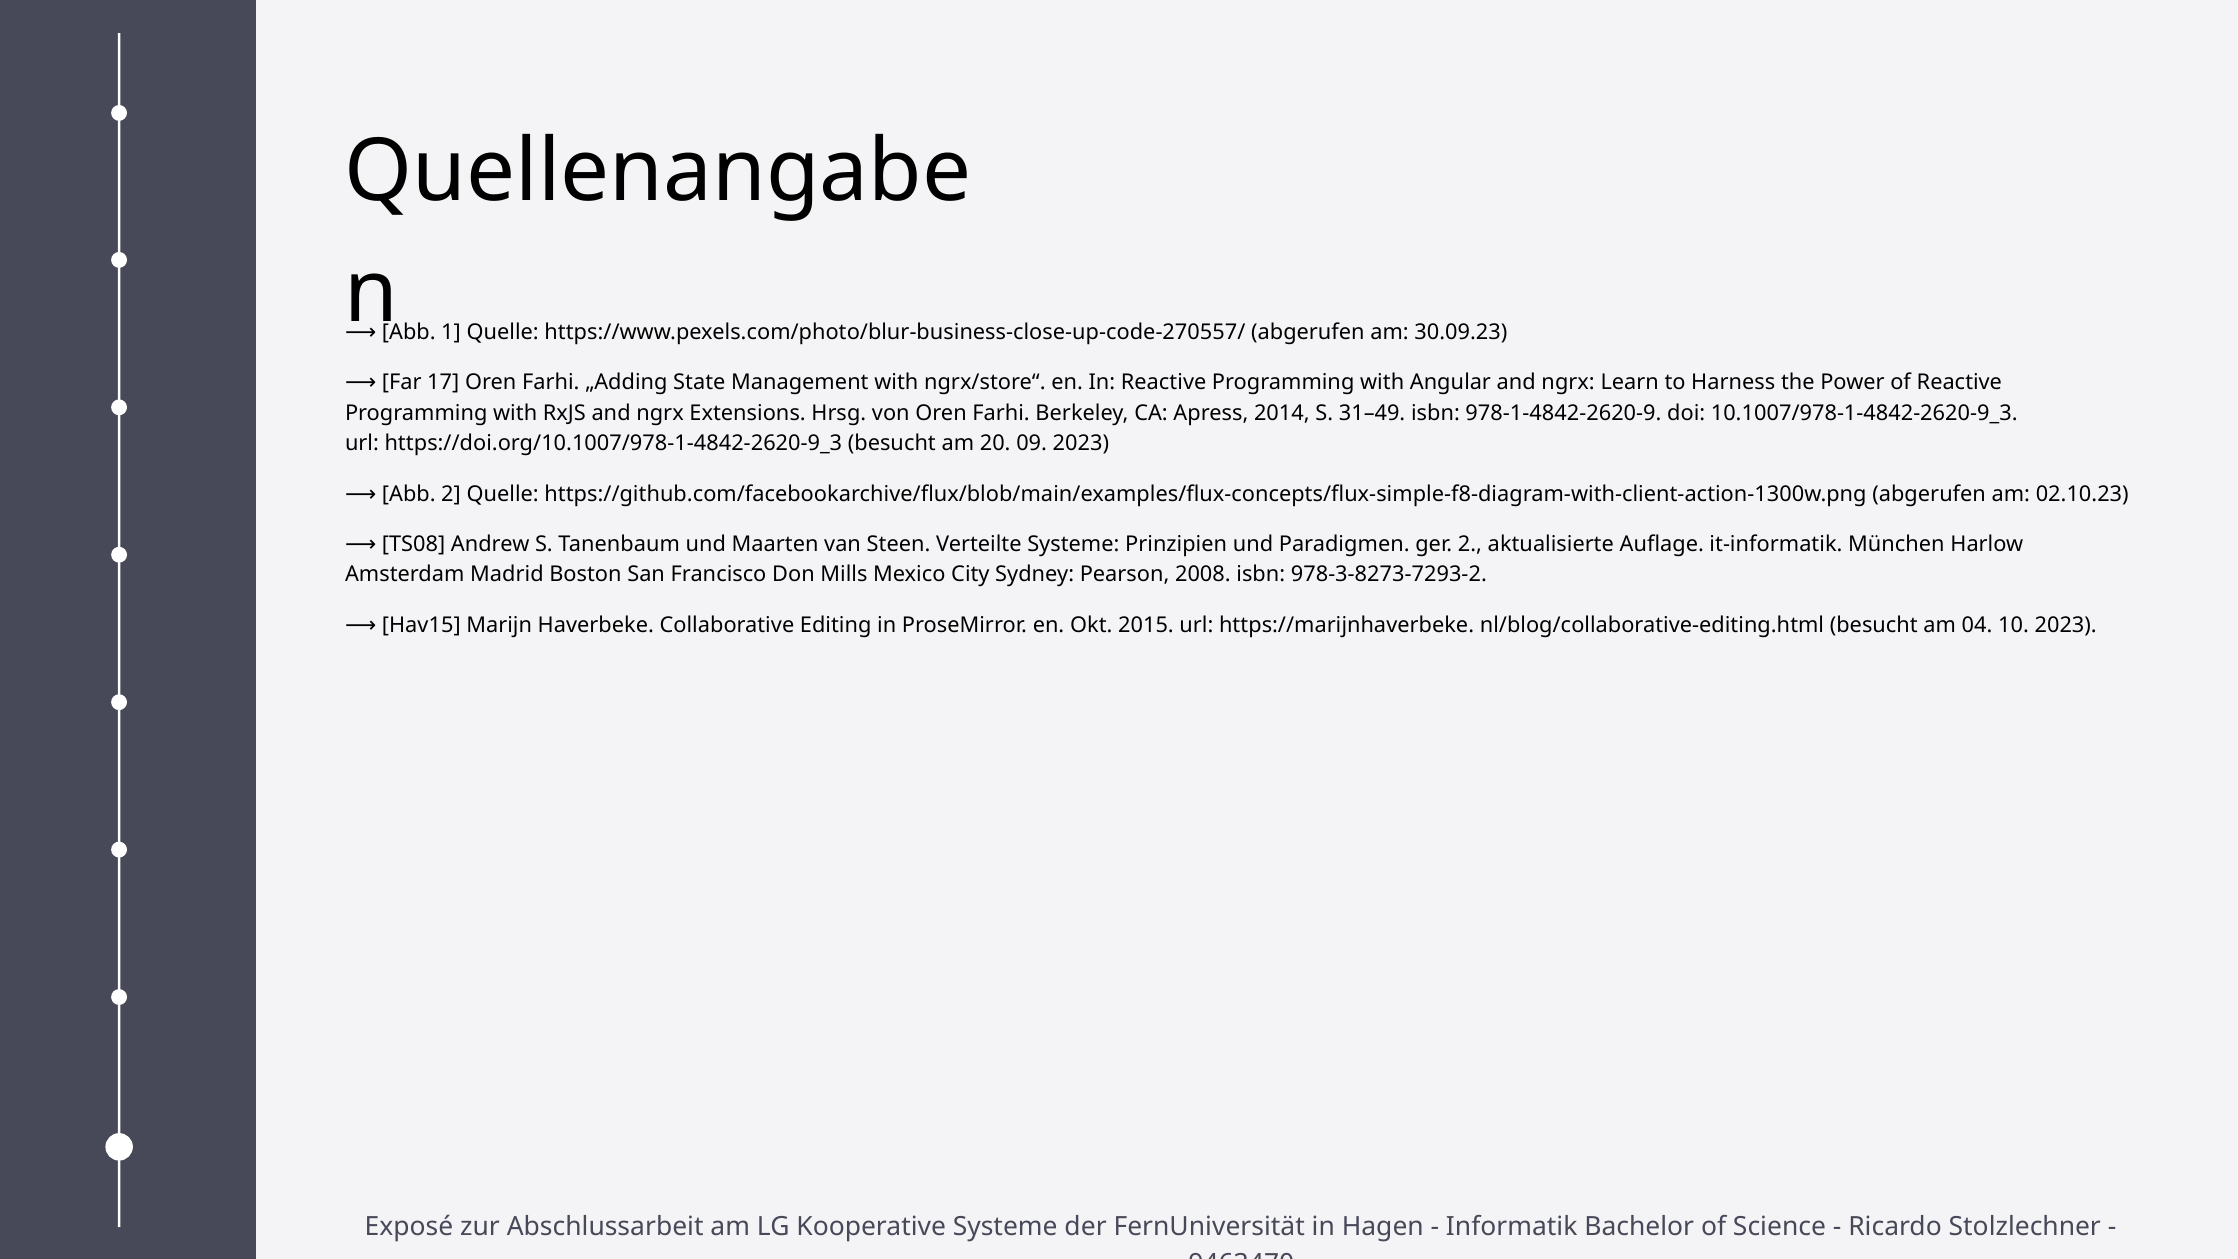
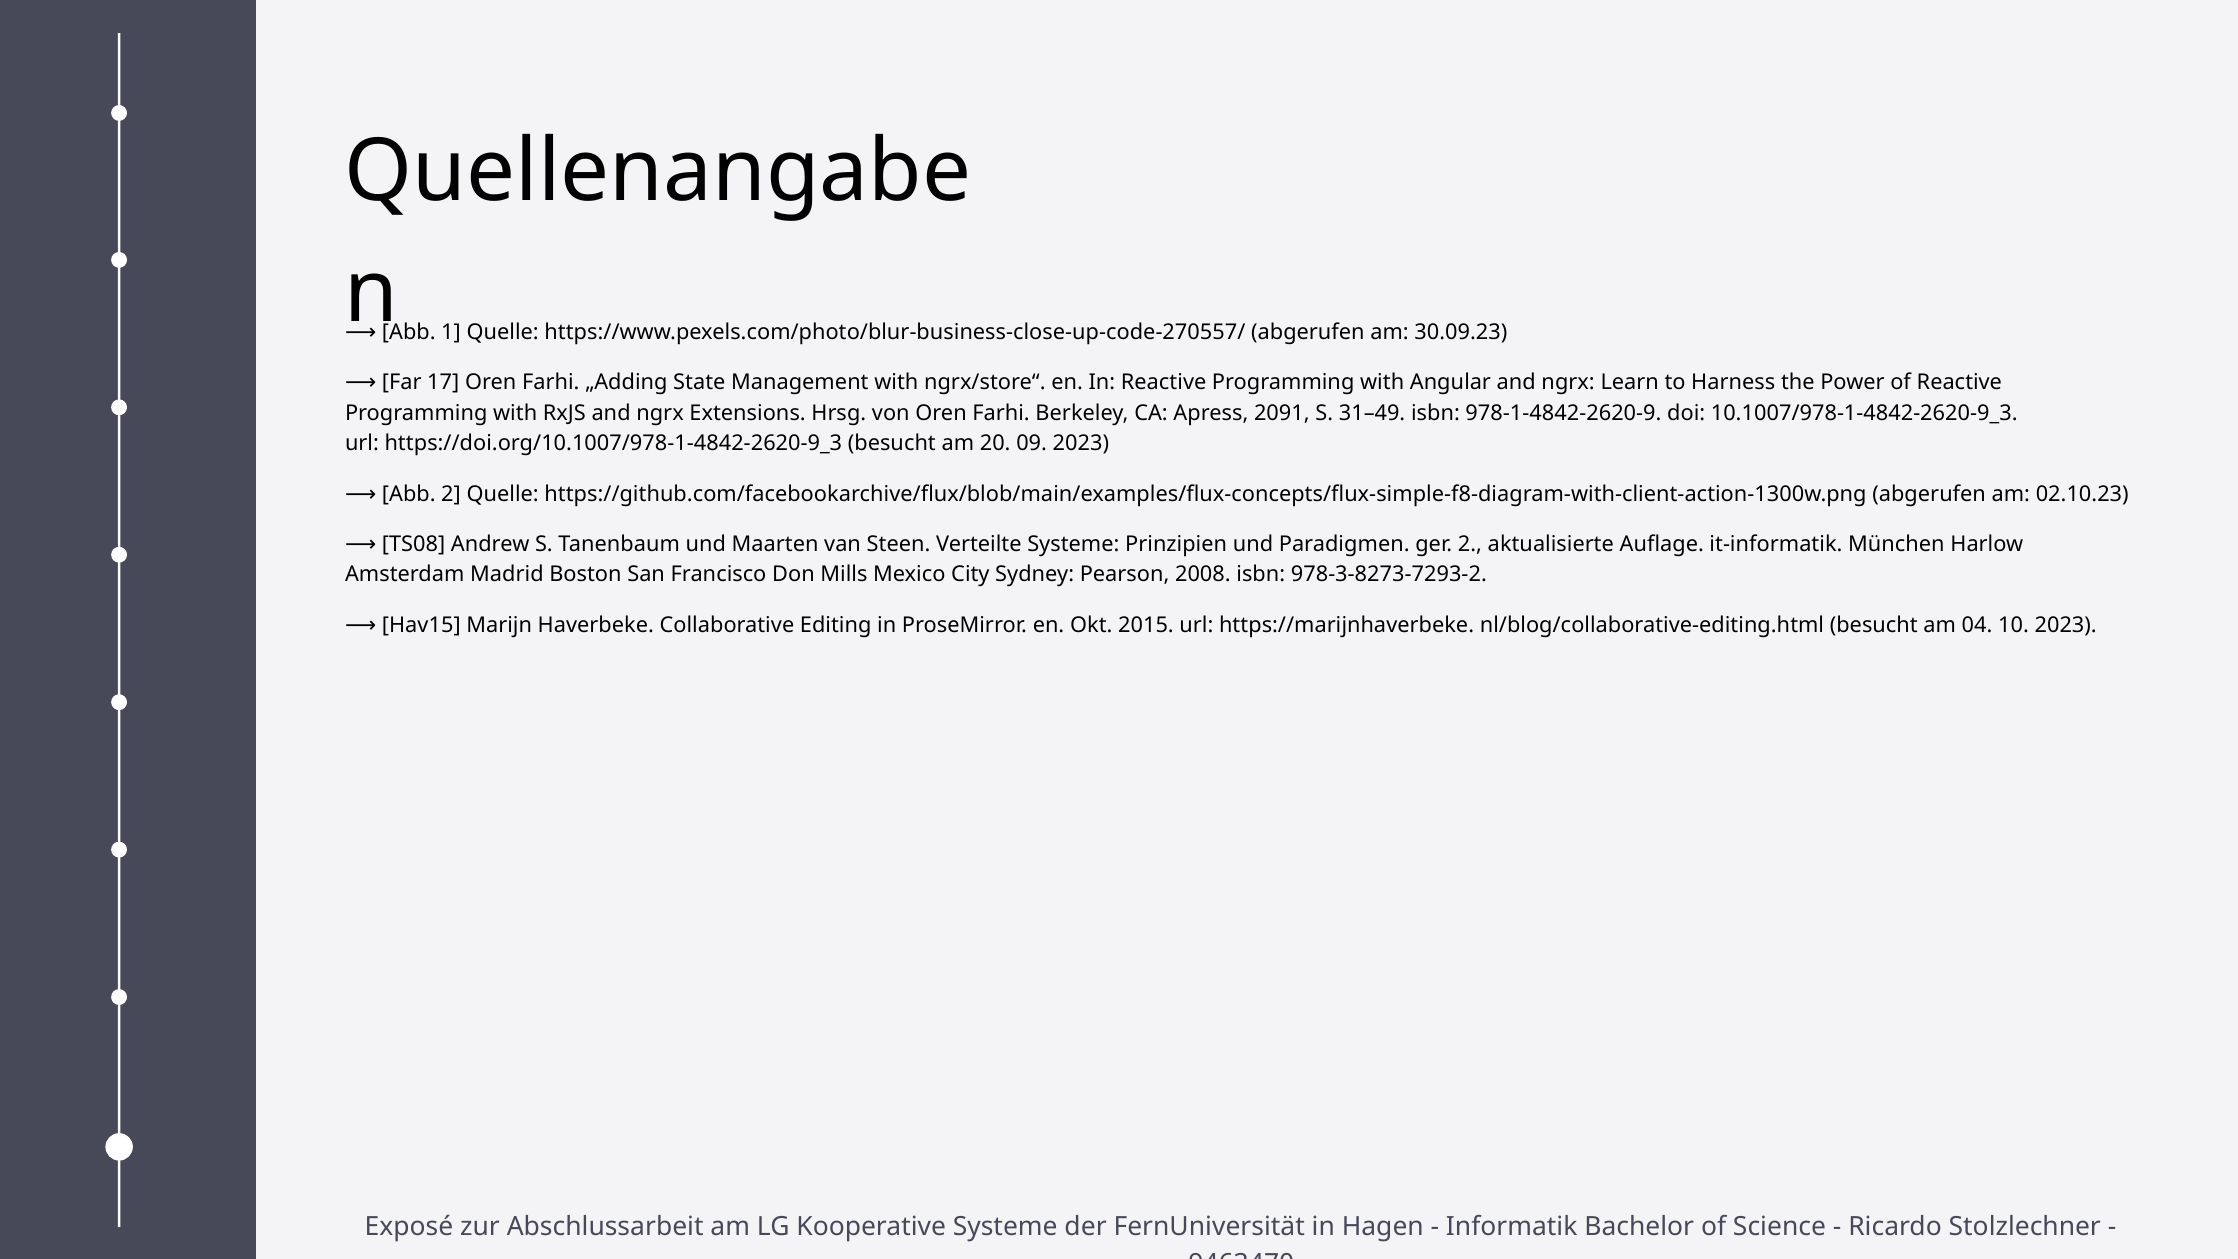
2014: 2014 -> 2091 (1282, 413)
